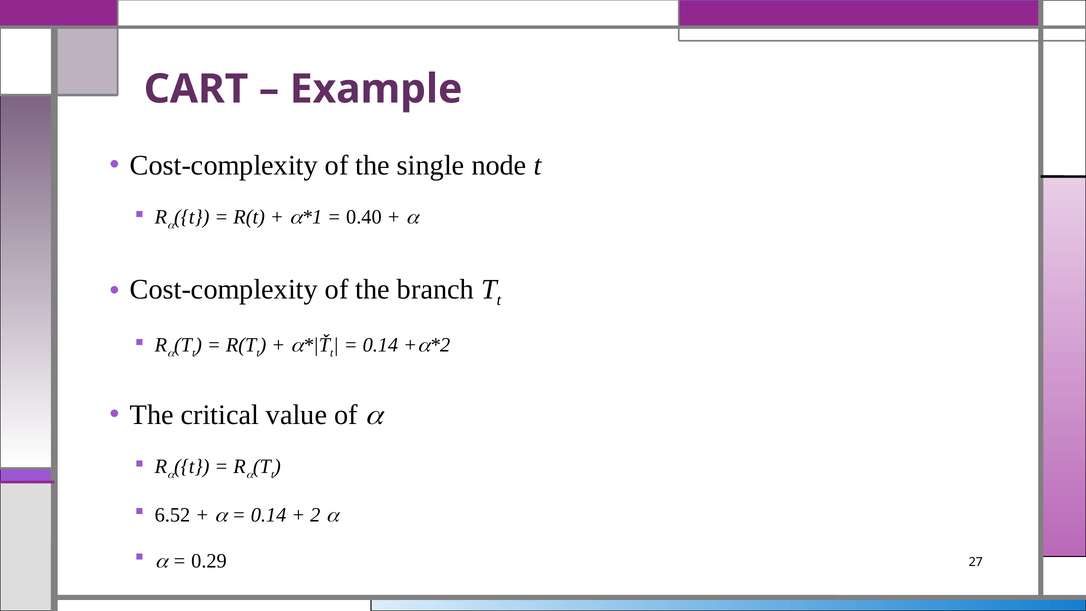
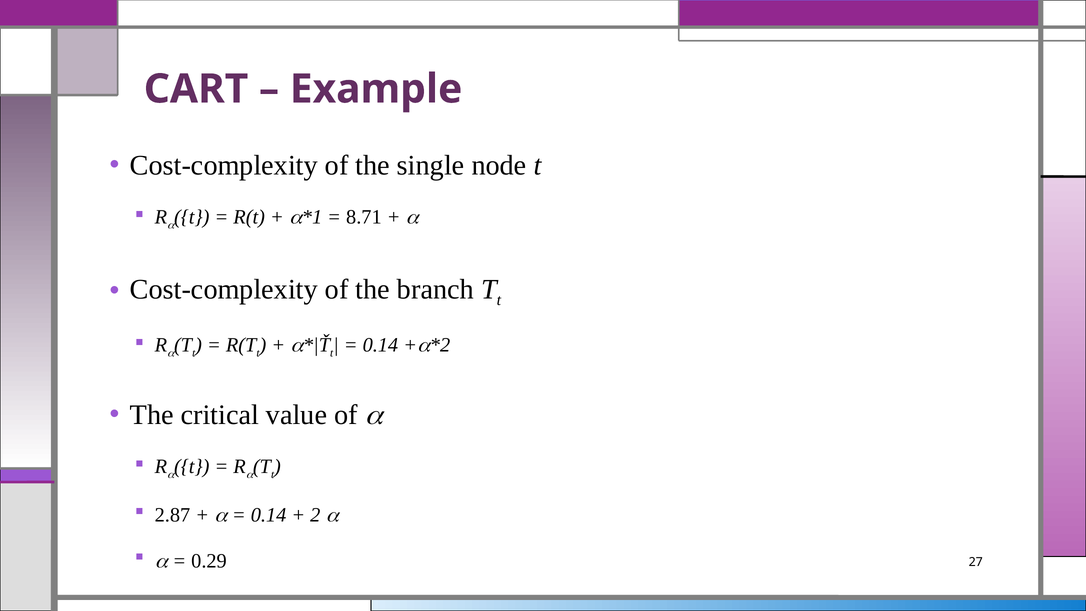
0.40: 0.40 -> 8.71 (364, 217)
6.52: 6.52 -> 2.87 (172, 515)
